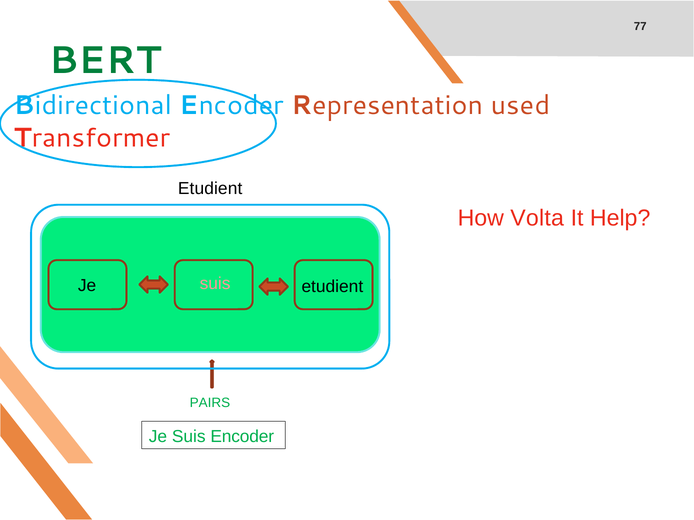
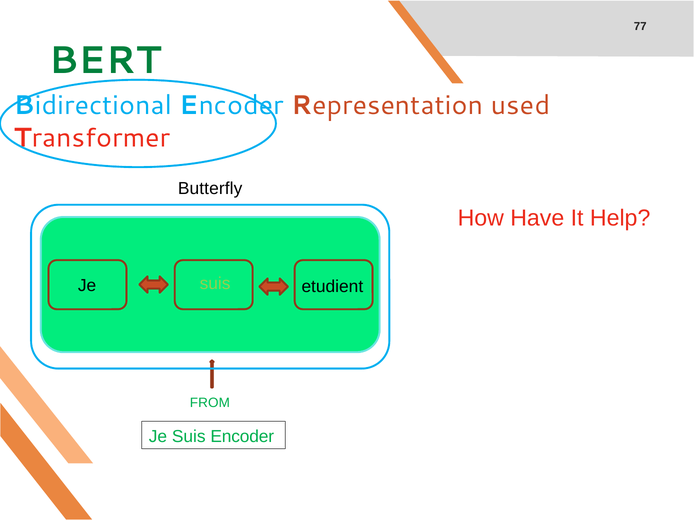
Etudient: Etudient -> Butterfly (210, 189)
Volta: Volta -> Have (537, 219)
suis colour: pink -> light green (215, 284)
PAIRS: PAIRS -> FROM (210, 403)
